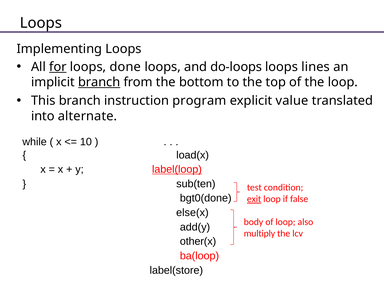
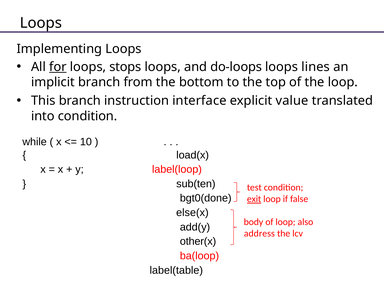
done: done -> stops (125, 67)
branch underline: present -> none (99, 82)
program: program -> interface (199, 101)
into alternate: alternate -> condition (88, 116)
label(loop underline: present -> none (177, 169)
multiply: multiply -> address (259, 233)
label(store: label(store -> label(table (176, 270)
